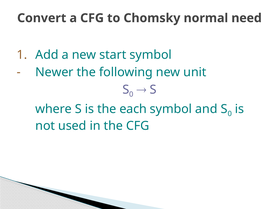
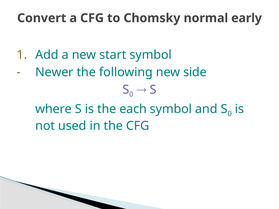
need: need -> early (247, 18)
unit: unit -> side (195, 72)
